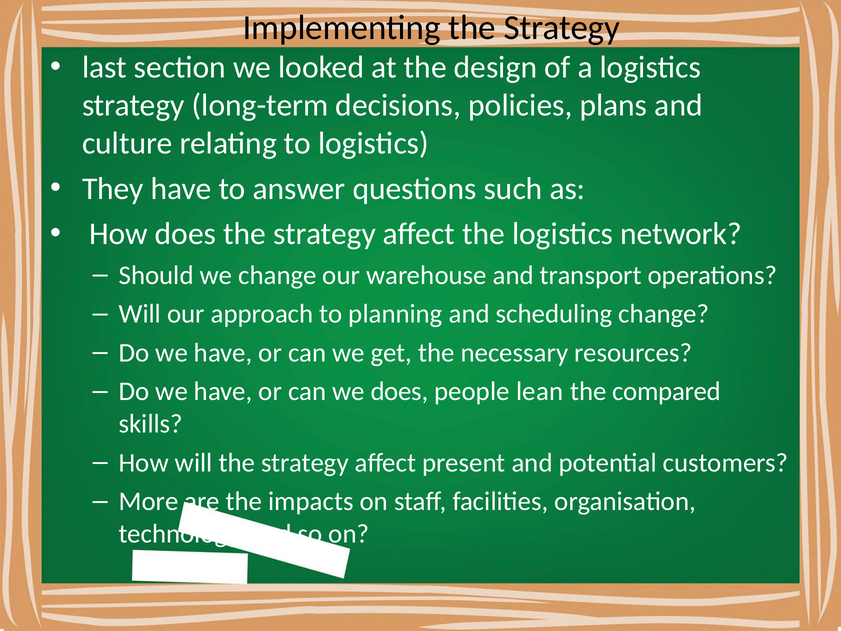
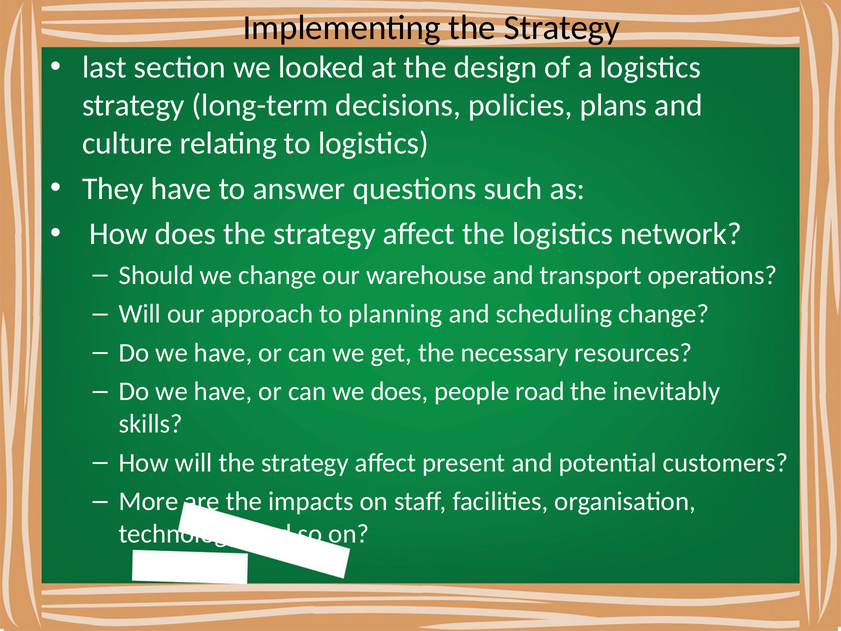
lean: lean -> road (540, 391)
compared: compared -> inevitably (666, 391)
